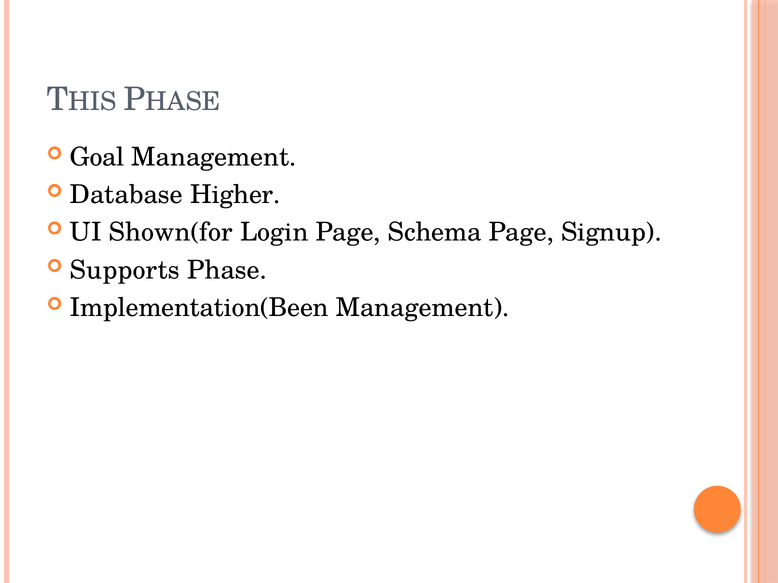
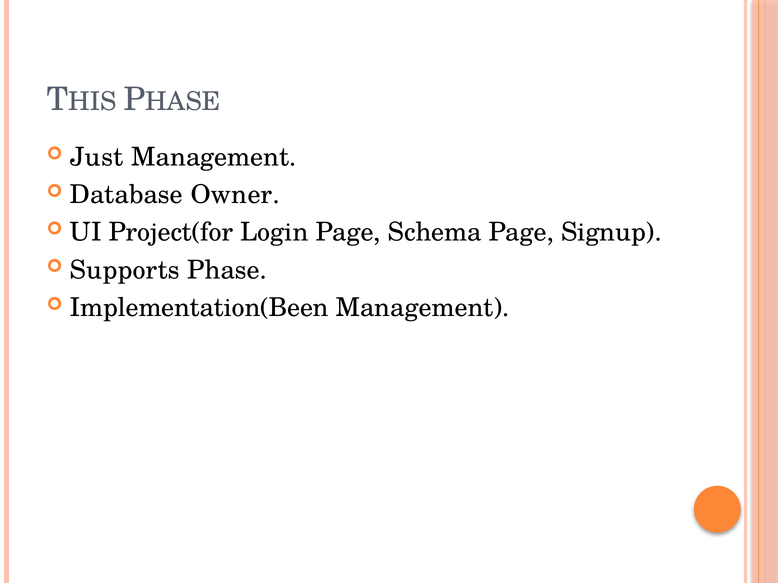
Goal: Goal -> Just (97, 157)
Higher: Higher -> Owner (235, 195)
Shown(for: Shown(for -> Project(for (171, 233)
